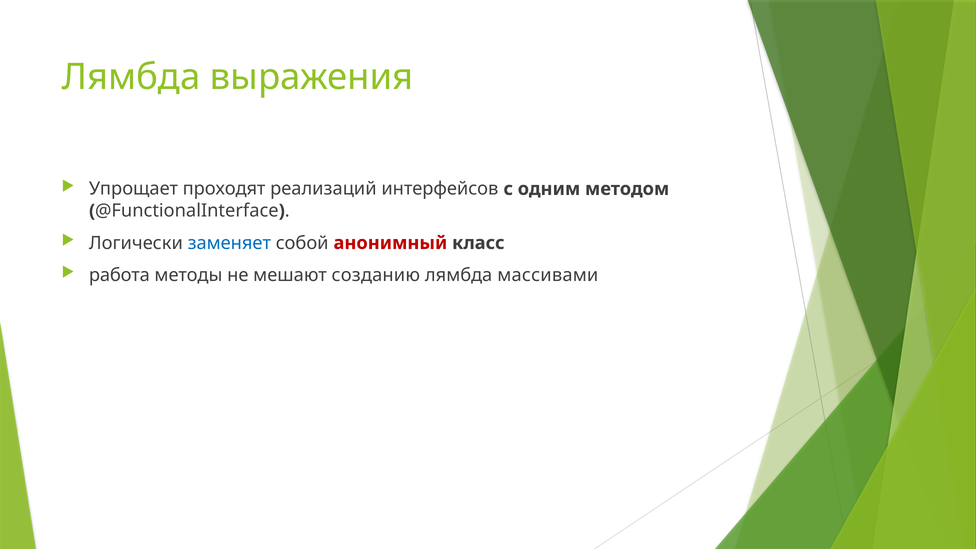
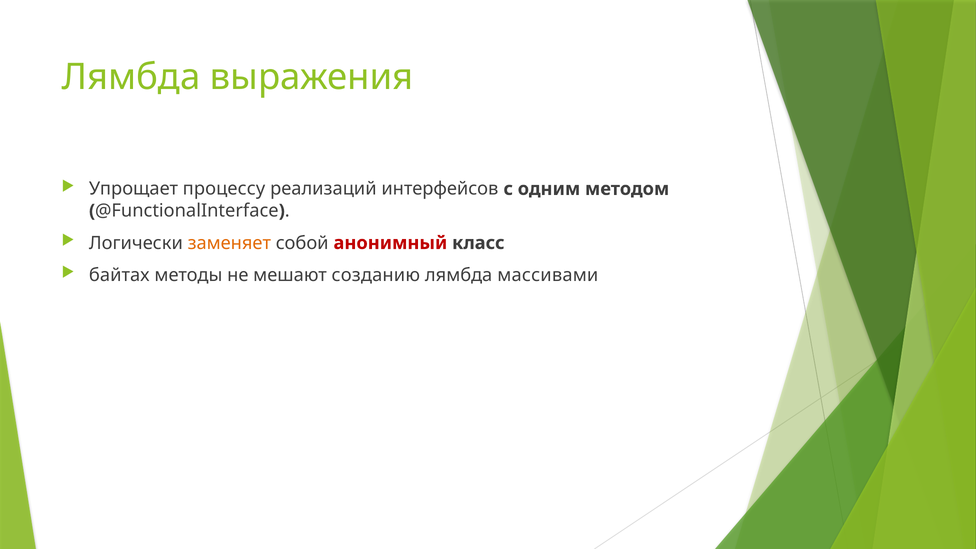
проходят: проходят -> процессу (224, 189)
заменяет colour: blue -> orange (229, 243)
работа: работа -> байтах (119, 275)
